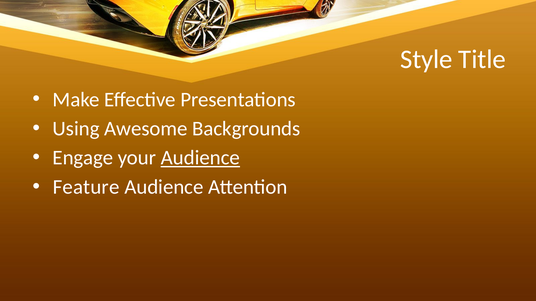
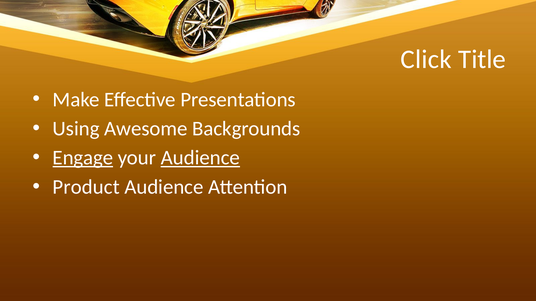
Style: Style -> Click (426, 59)
Engage underline: none -> present (83, 158)
Feature: Feature -> Product (86, 187)
